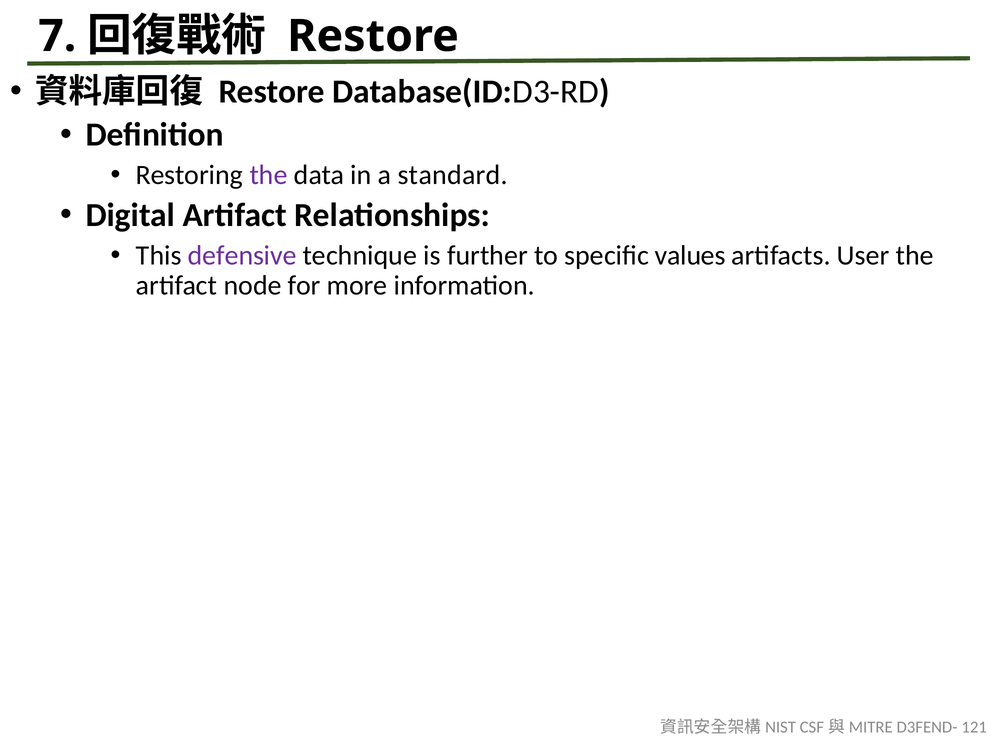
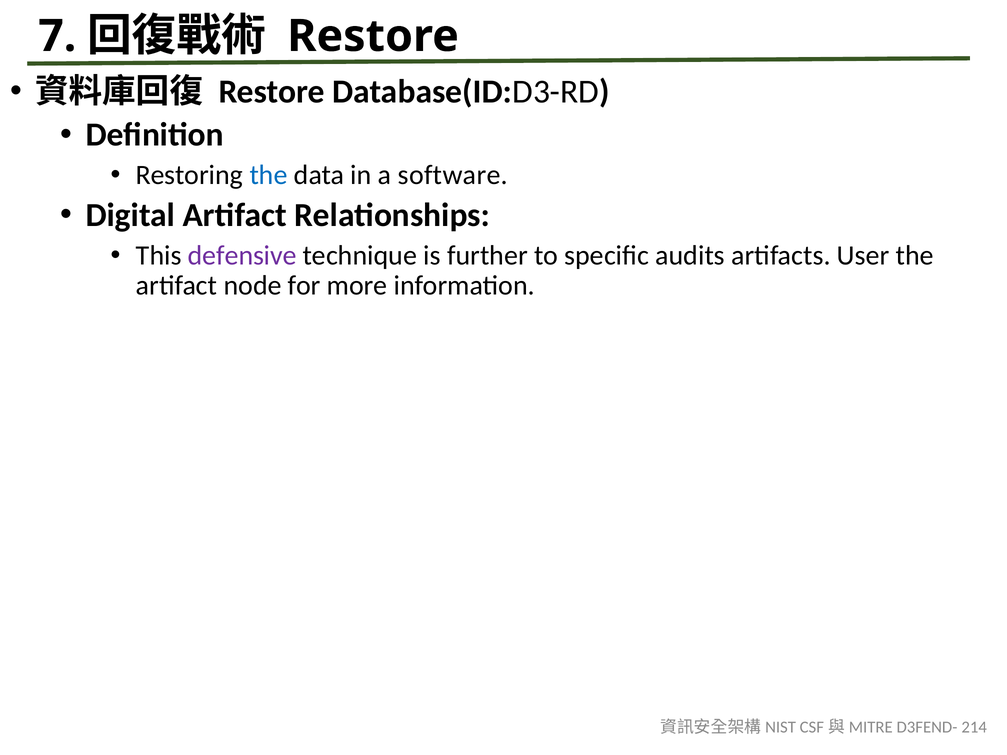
the colour: purple -> blue (268, 175)
standard: standard -> software (453, 175)
values: values -> audits (690, 256)
121: 121 -> 214 (974, 728)
